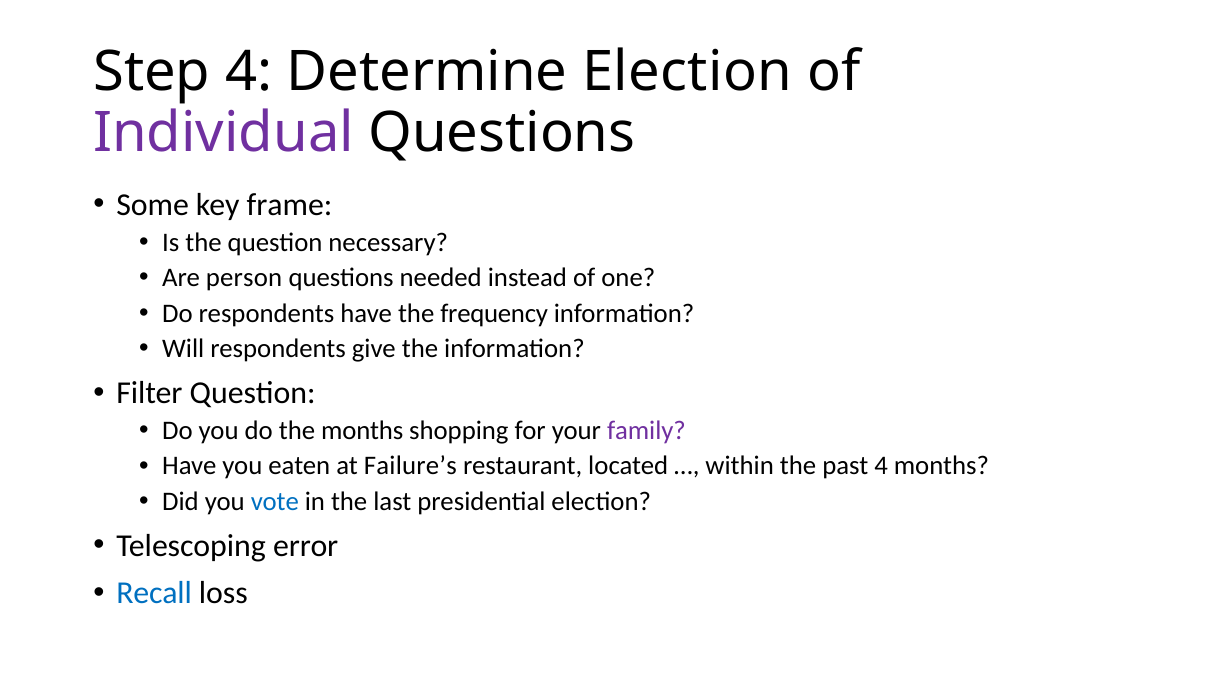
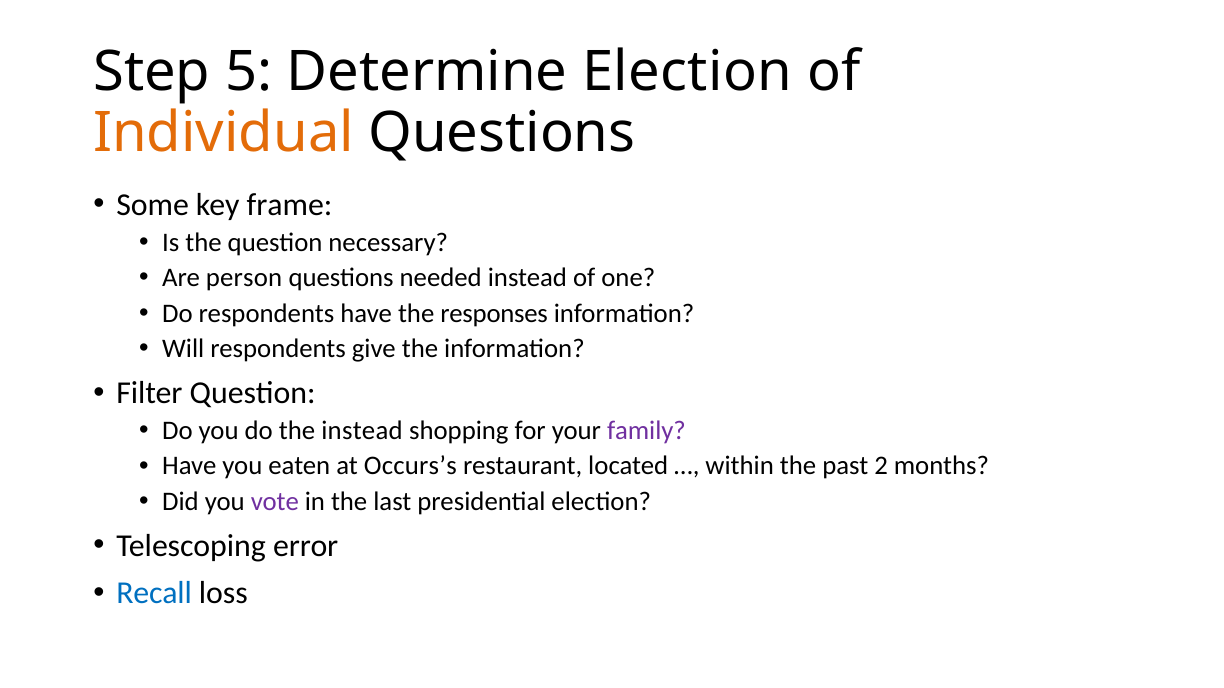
Step 4: 4 -> 5 (249, 73)
Individual colour: purple -> orange (224, 133)
frequency: frequency -> responses (494, 313)
the months: months -> instead (362, 431)
Failure’s: Failure’s -> Occurs’s (410, 466)
past 4: 4 -> 2 (881, 466)
vote colour: blue -> purple (275, 502)
